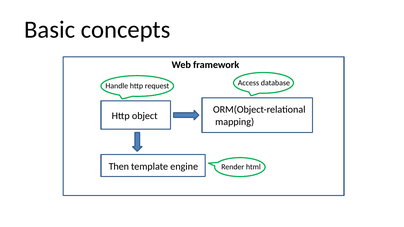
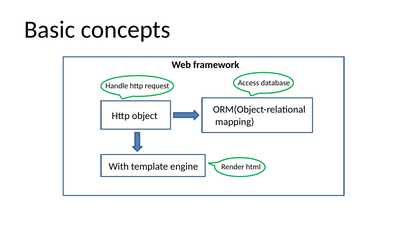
Then: Then -> With (119, 167)
